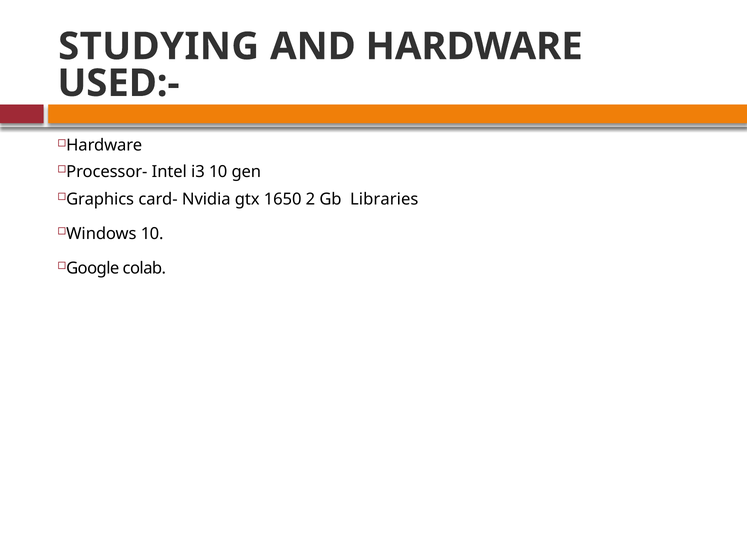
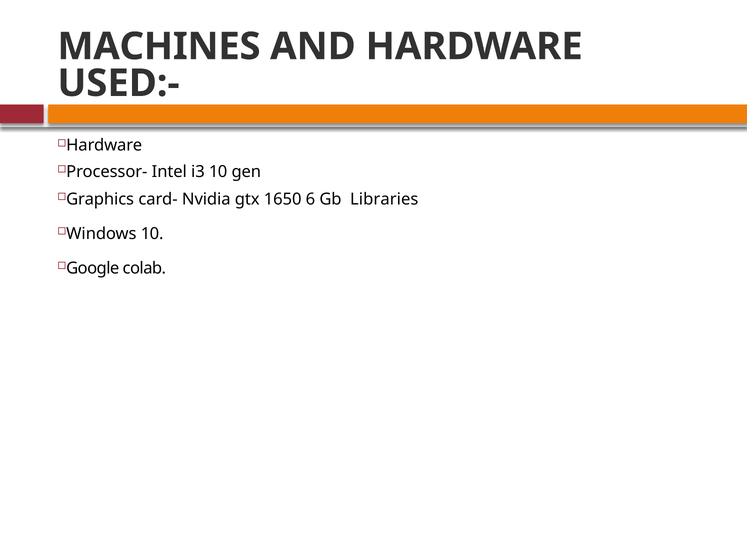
STUDYING: STUDYING -> MACHINES (159, 47)
2: 2 -> 6 (310, 199)
